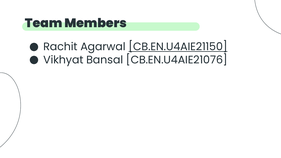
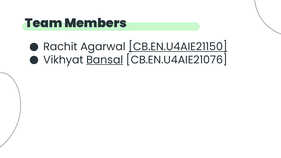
Bansal underline: none -> present (105, 60)
